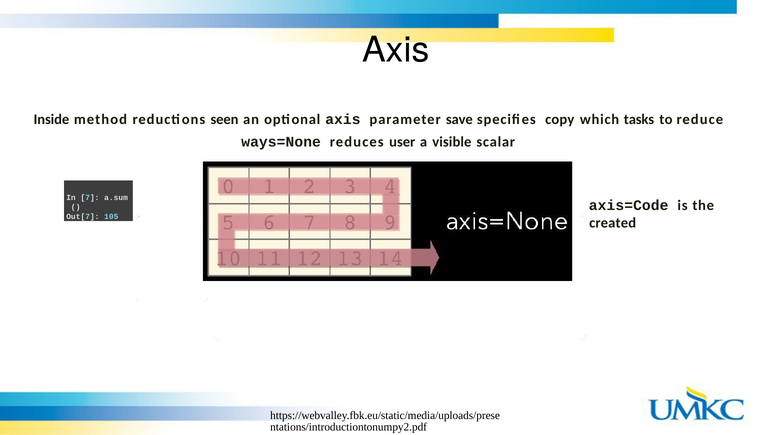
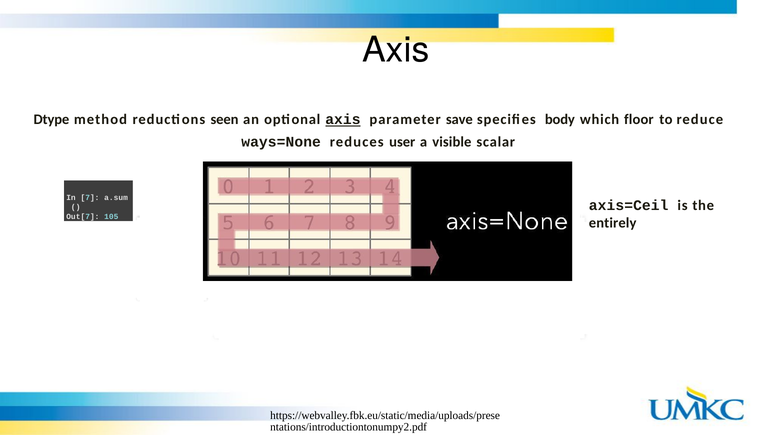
Inside: Inside -> Dtype (51, 120)
axis underline: none -> present (343, 120)
copy: copy -> body (560, 120)
tasks: tasks -> floor (639, 120)
axis=Code: axis=Code -> axis=Ceil (629, 206)
created: created -> entirely (613, 223)
